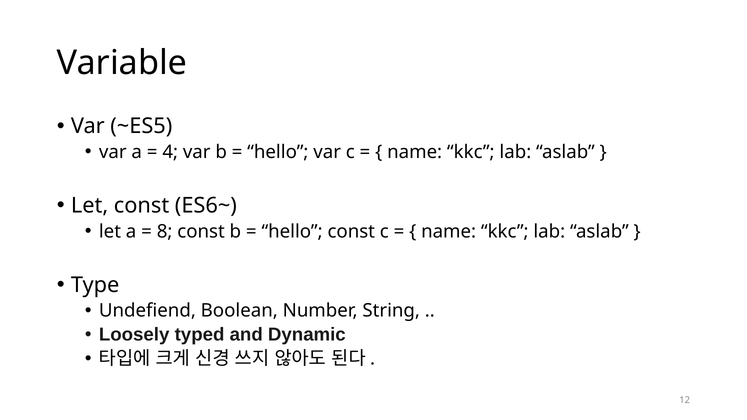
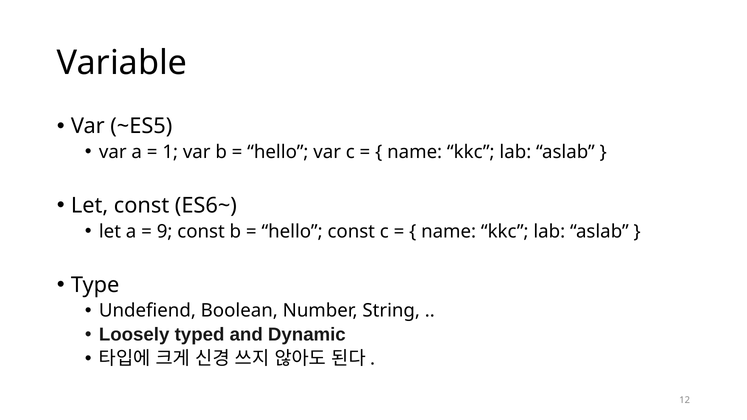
4: 4 -> 1 (170, 152)
8: 8 -> 9 (165, 231)
